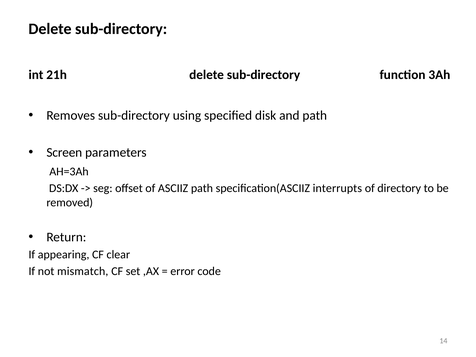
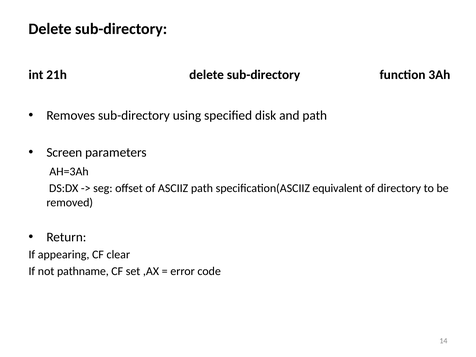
interrupts: interrupts -> equivalent (337, 188)
mismatch: mismatch -> pathname (83, 271)
